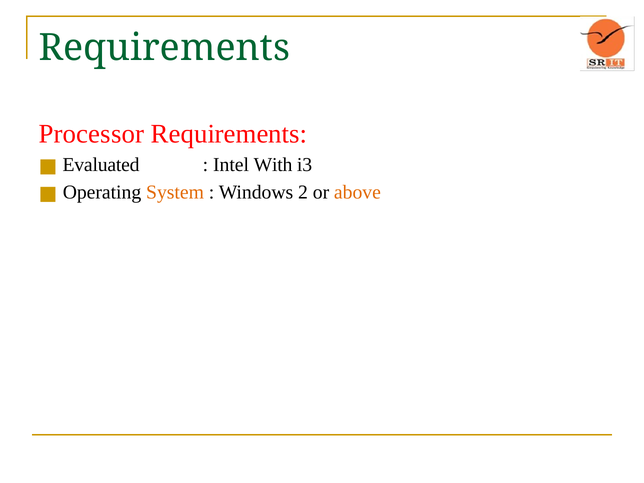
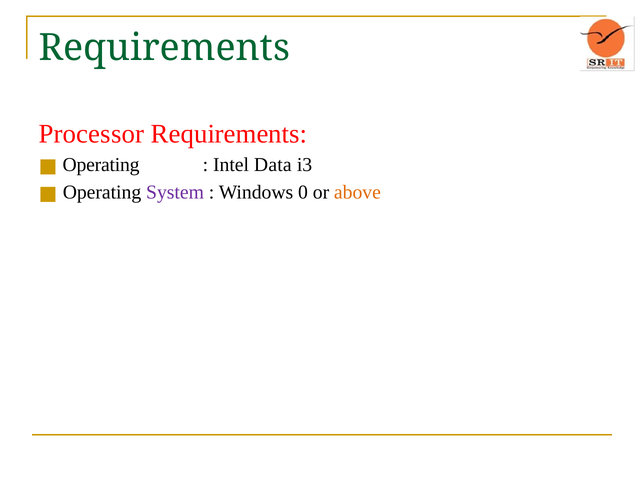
Evaluated: Evaluated -> Operating (101, 165)
With: With -> Data (273, 165)
System colour: orange -> purple (175, 192)
2: 2 -> 0 (303, 192)
